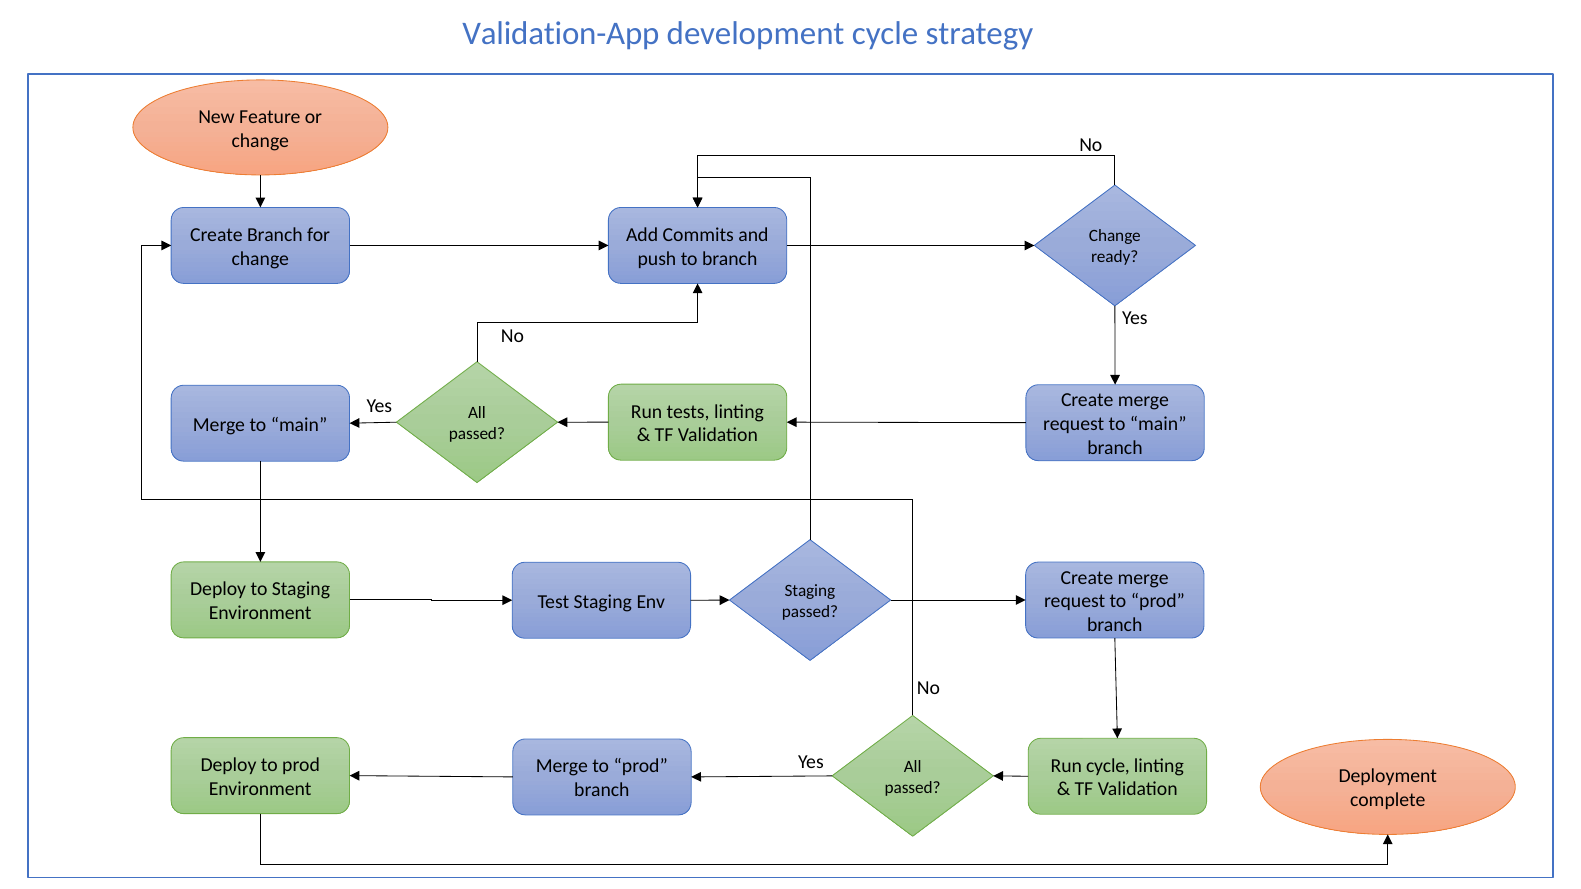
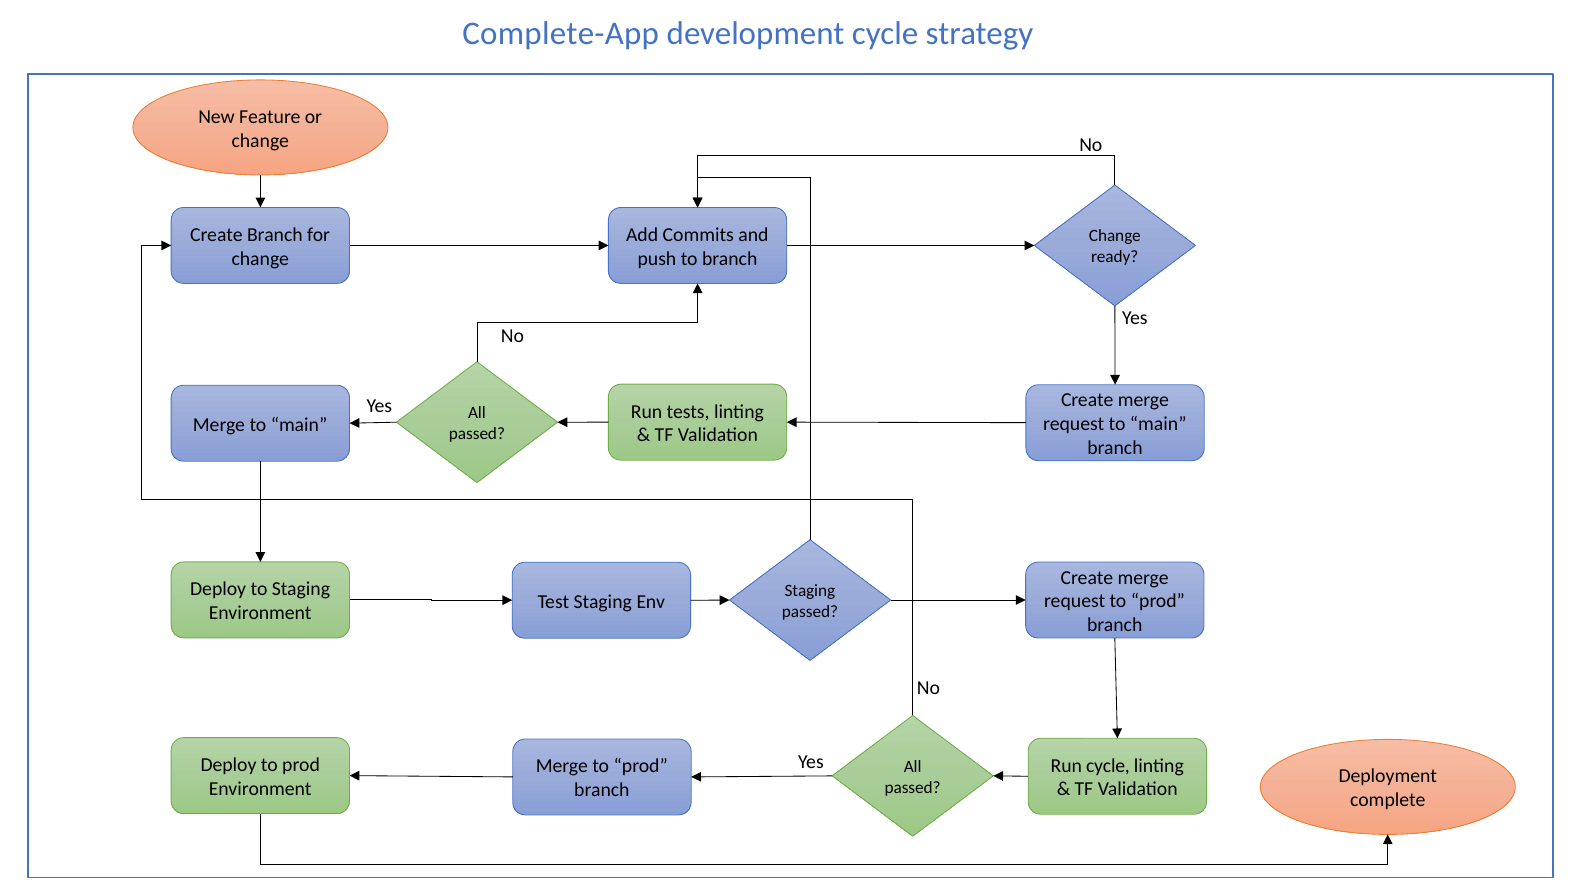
Validation-App: Validation-App -> Complete-App (561, 34)
